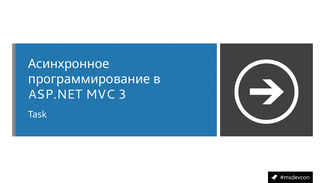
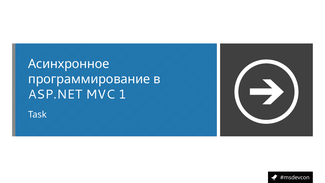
3: 3 -> 1 (122, 94)
